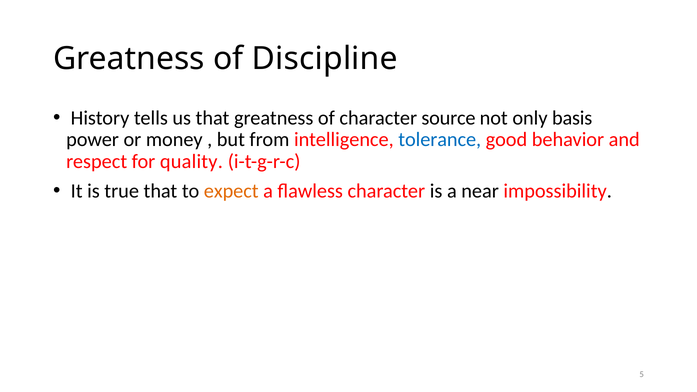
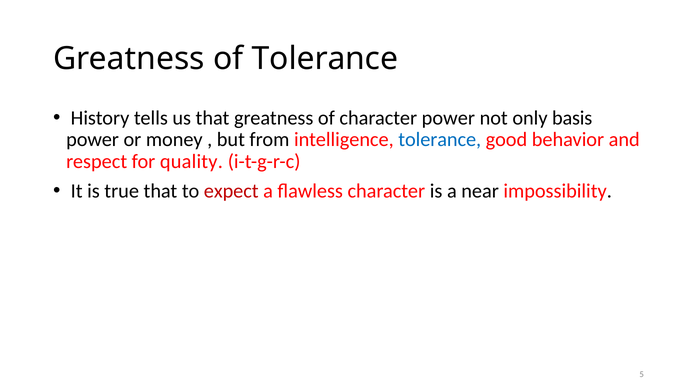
of Discipline: Discipline -> Tolerance (325, 59)
character source: source -> power (448, 118)
expect colour: orange -> red (231, 191)
